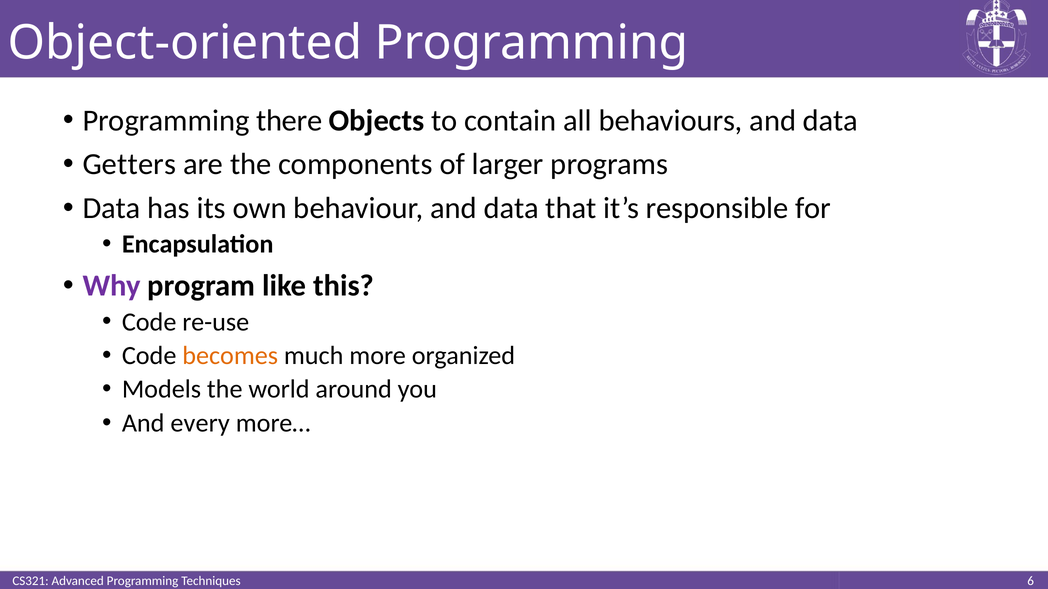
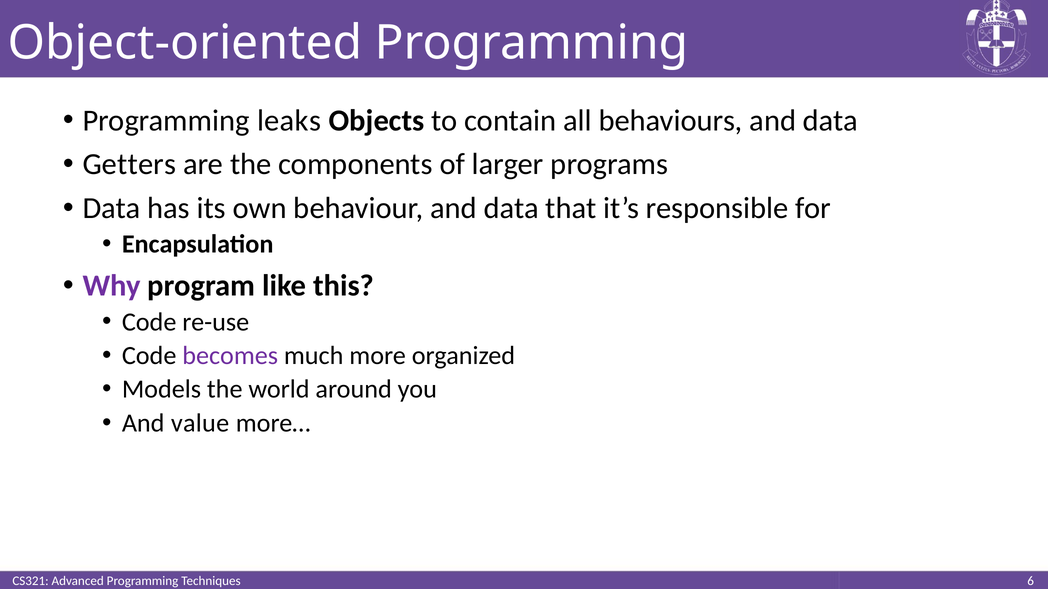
there: there -> leaks (289, 121)
becomes colour: orange -> purple (230, 356)
every: every -> value (200, 423)
